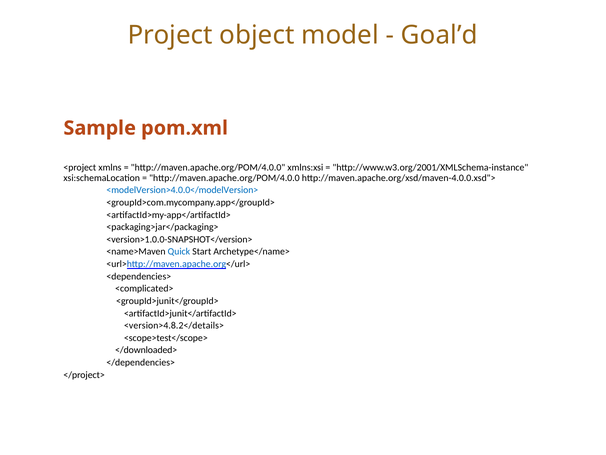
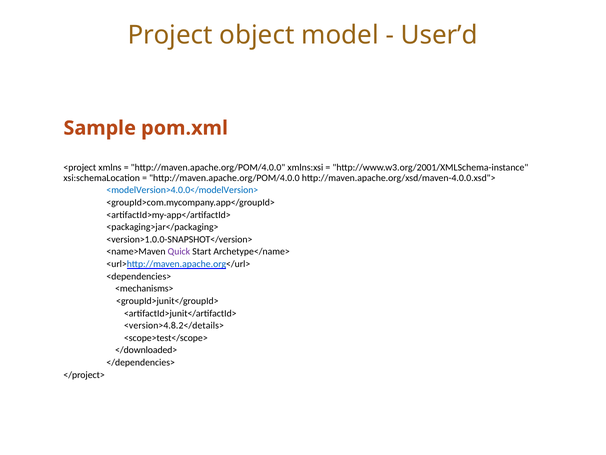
Goal’d: Goal’d -> User’d (439, 35)
Quick colour: blue -> purple (179, 251)
<complicated>: <complicated> -> <mechanisms> (144, 288)
